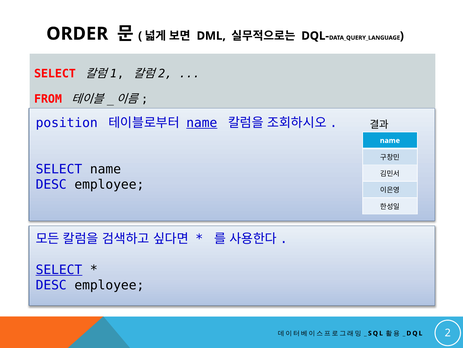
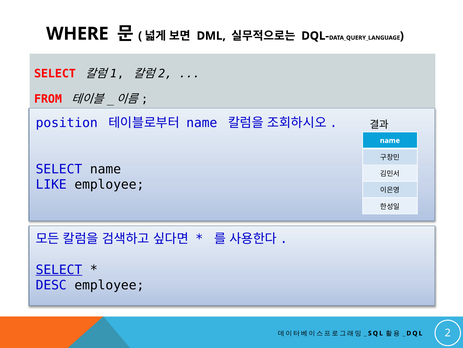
ORDER: ORDER -> WHERE (77, 34)
name underline: present -> none (202, 123)
DESC: DESC -> LIKE (51, 184)
